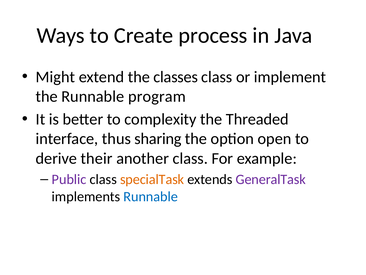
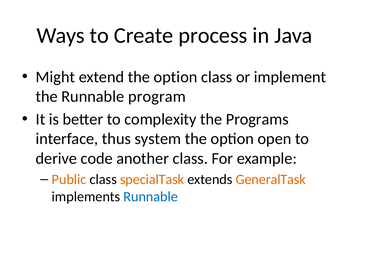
extend the classes: classes -> option (176, 77)
Threaded: Threaded -> Programs (257, 119)
sharing: sharing -> system (158, 139)
their: their -> code (97, 158)
Public colour: purple -> orange (69, 179)
GeneralTask colour: purple -> orange (271, 179)
